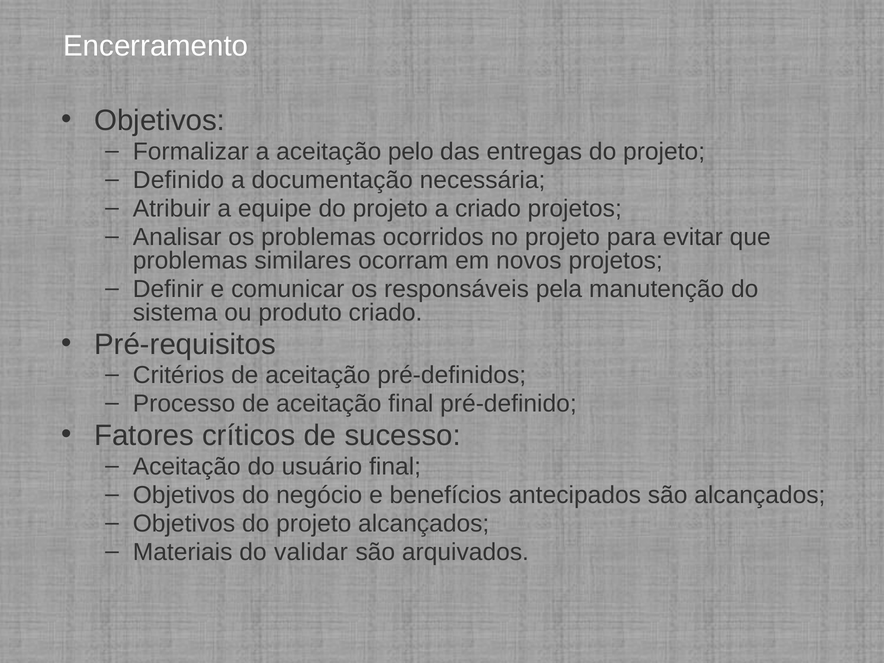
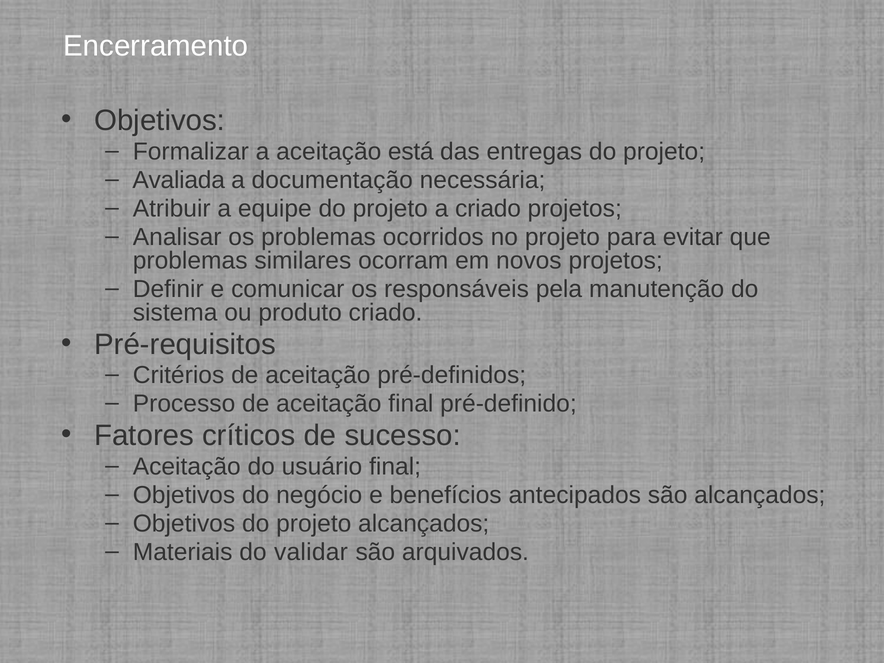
pelo: pelo -> está (411, 151)
Definido: Definido -> Avaliada (179, 180)
